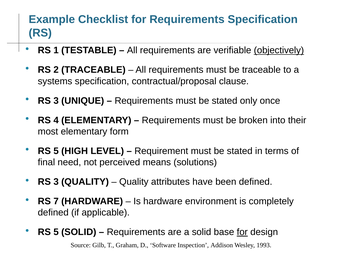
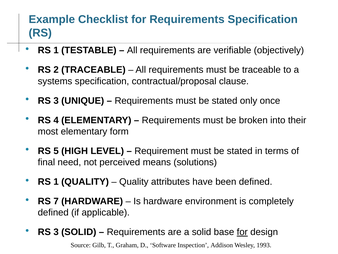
objectively underline: present -> none (279, 50)
3: 3 -> 1 (56, 181)
5: 5 -> 3 (56, 232)
